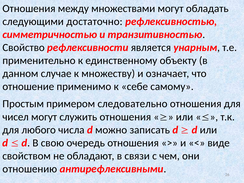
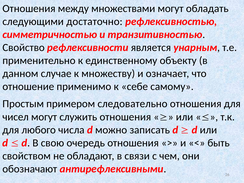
виде: виде -> быть (219, 143)
отношению: отношению -> обозначают (30, 169)
